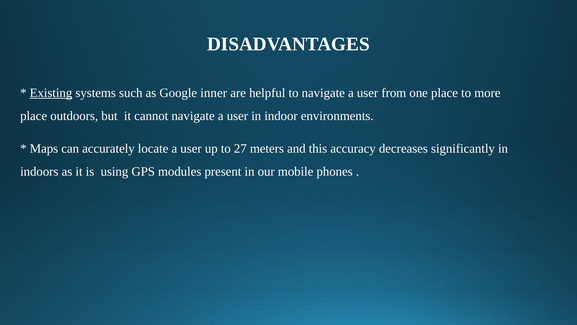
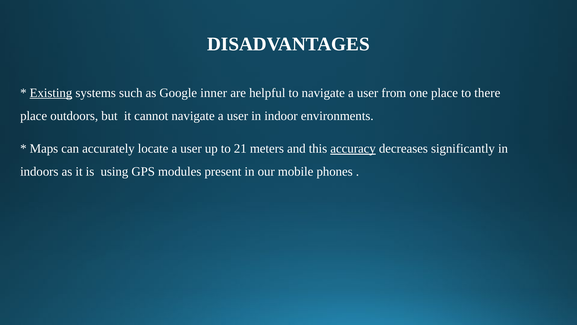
more: more -> there (487, 93)
27: 27 -> 21 (240, 148)
accuracy underline: none -> present (353, 148)
